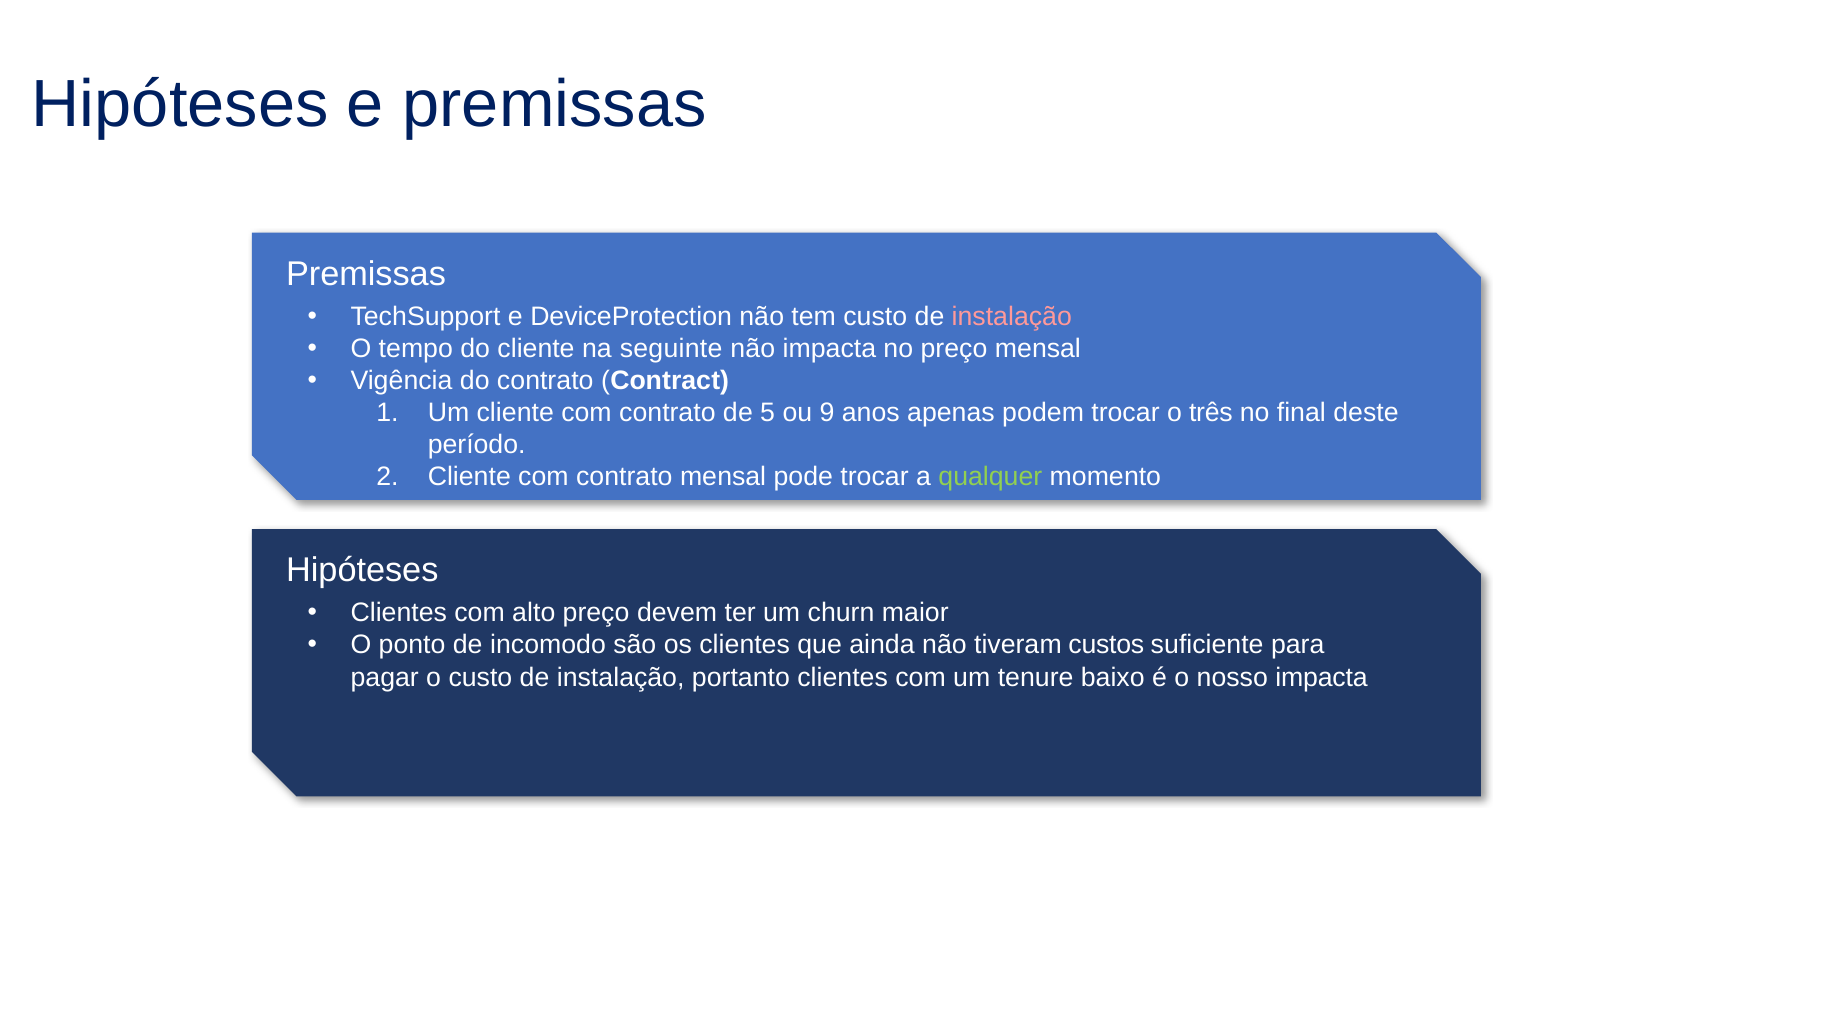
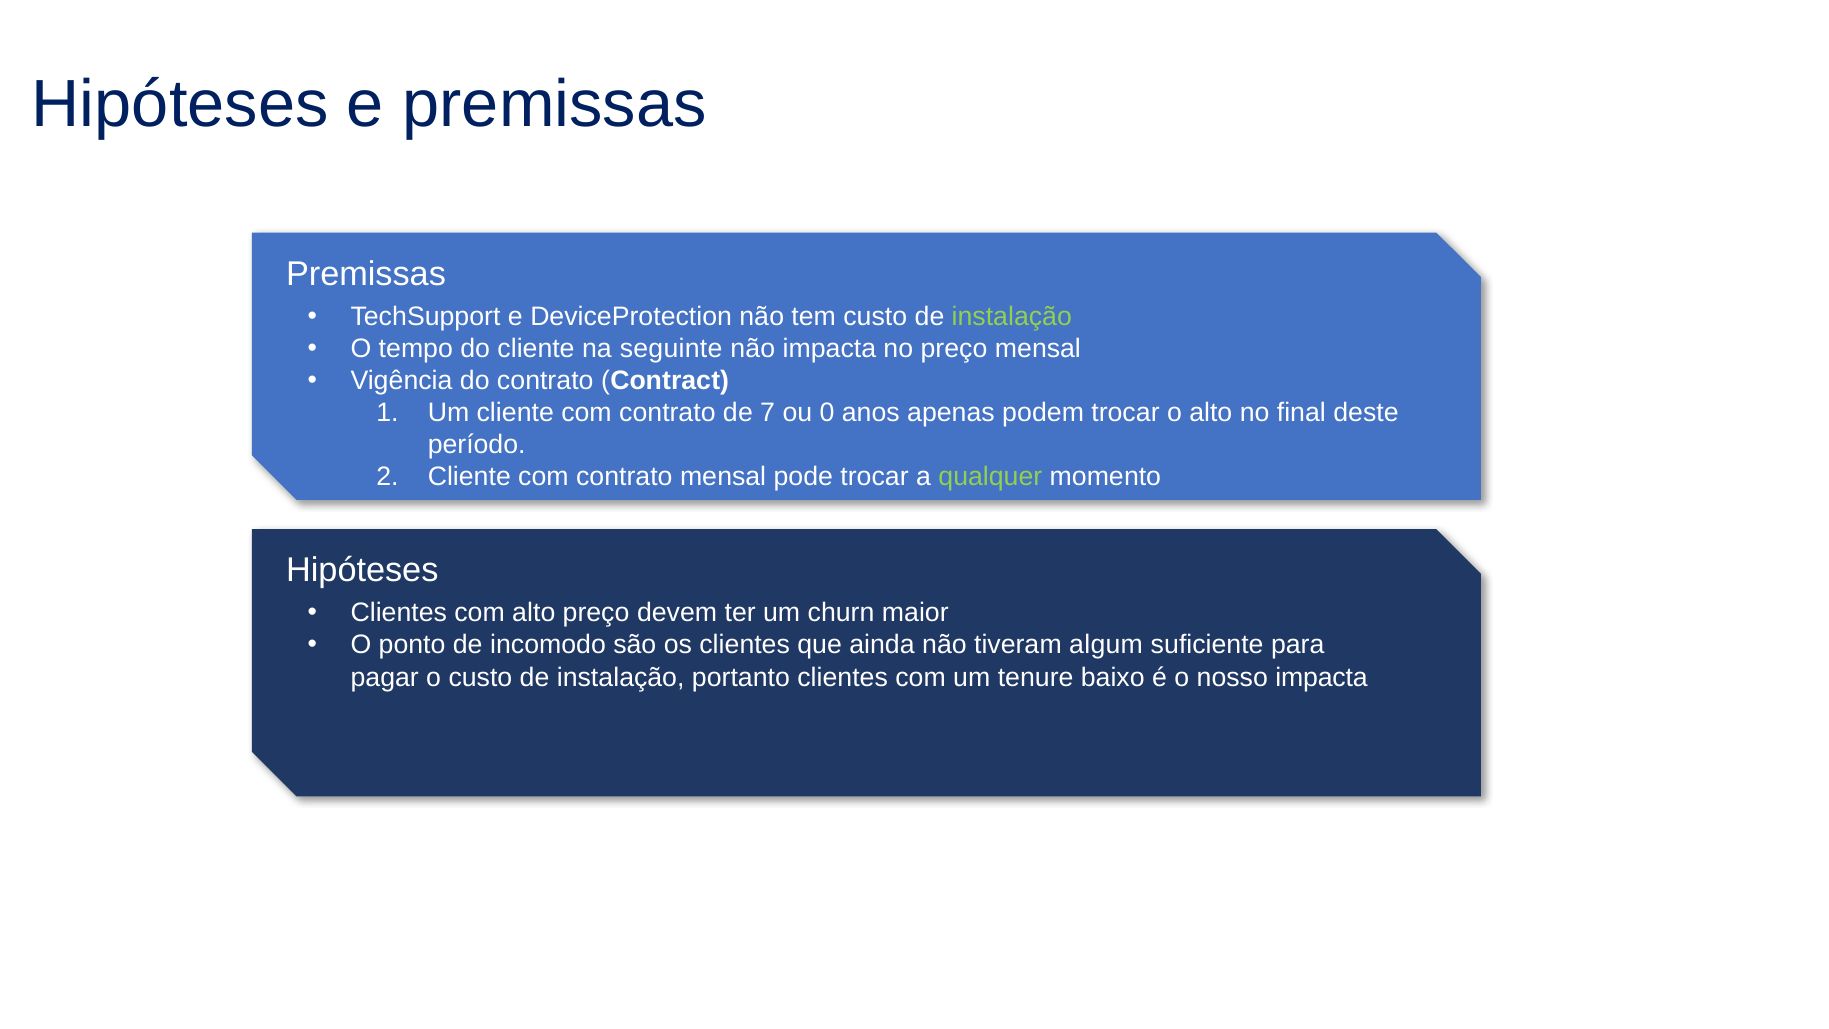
instalação colour: pink -> light green (1012, 317)
5: 5 -> 7 (768, 413)
9: 9 -> 0 (827, 413)
o três: três -> alto (1211, 413)
custos: custos -> algum (1106, 645)
